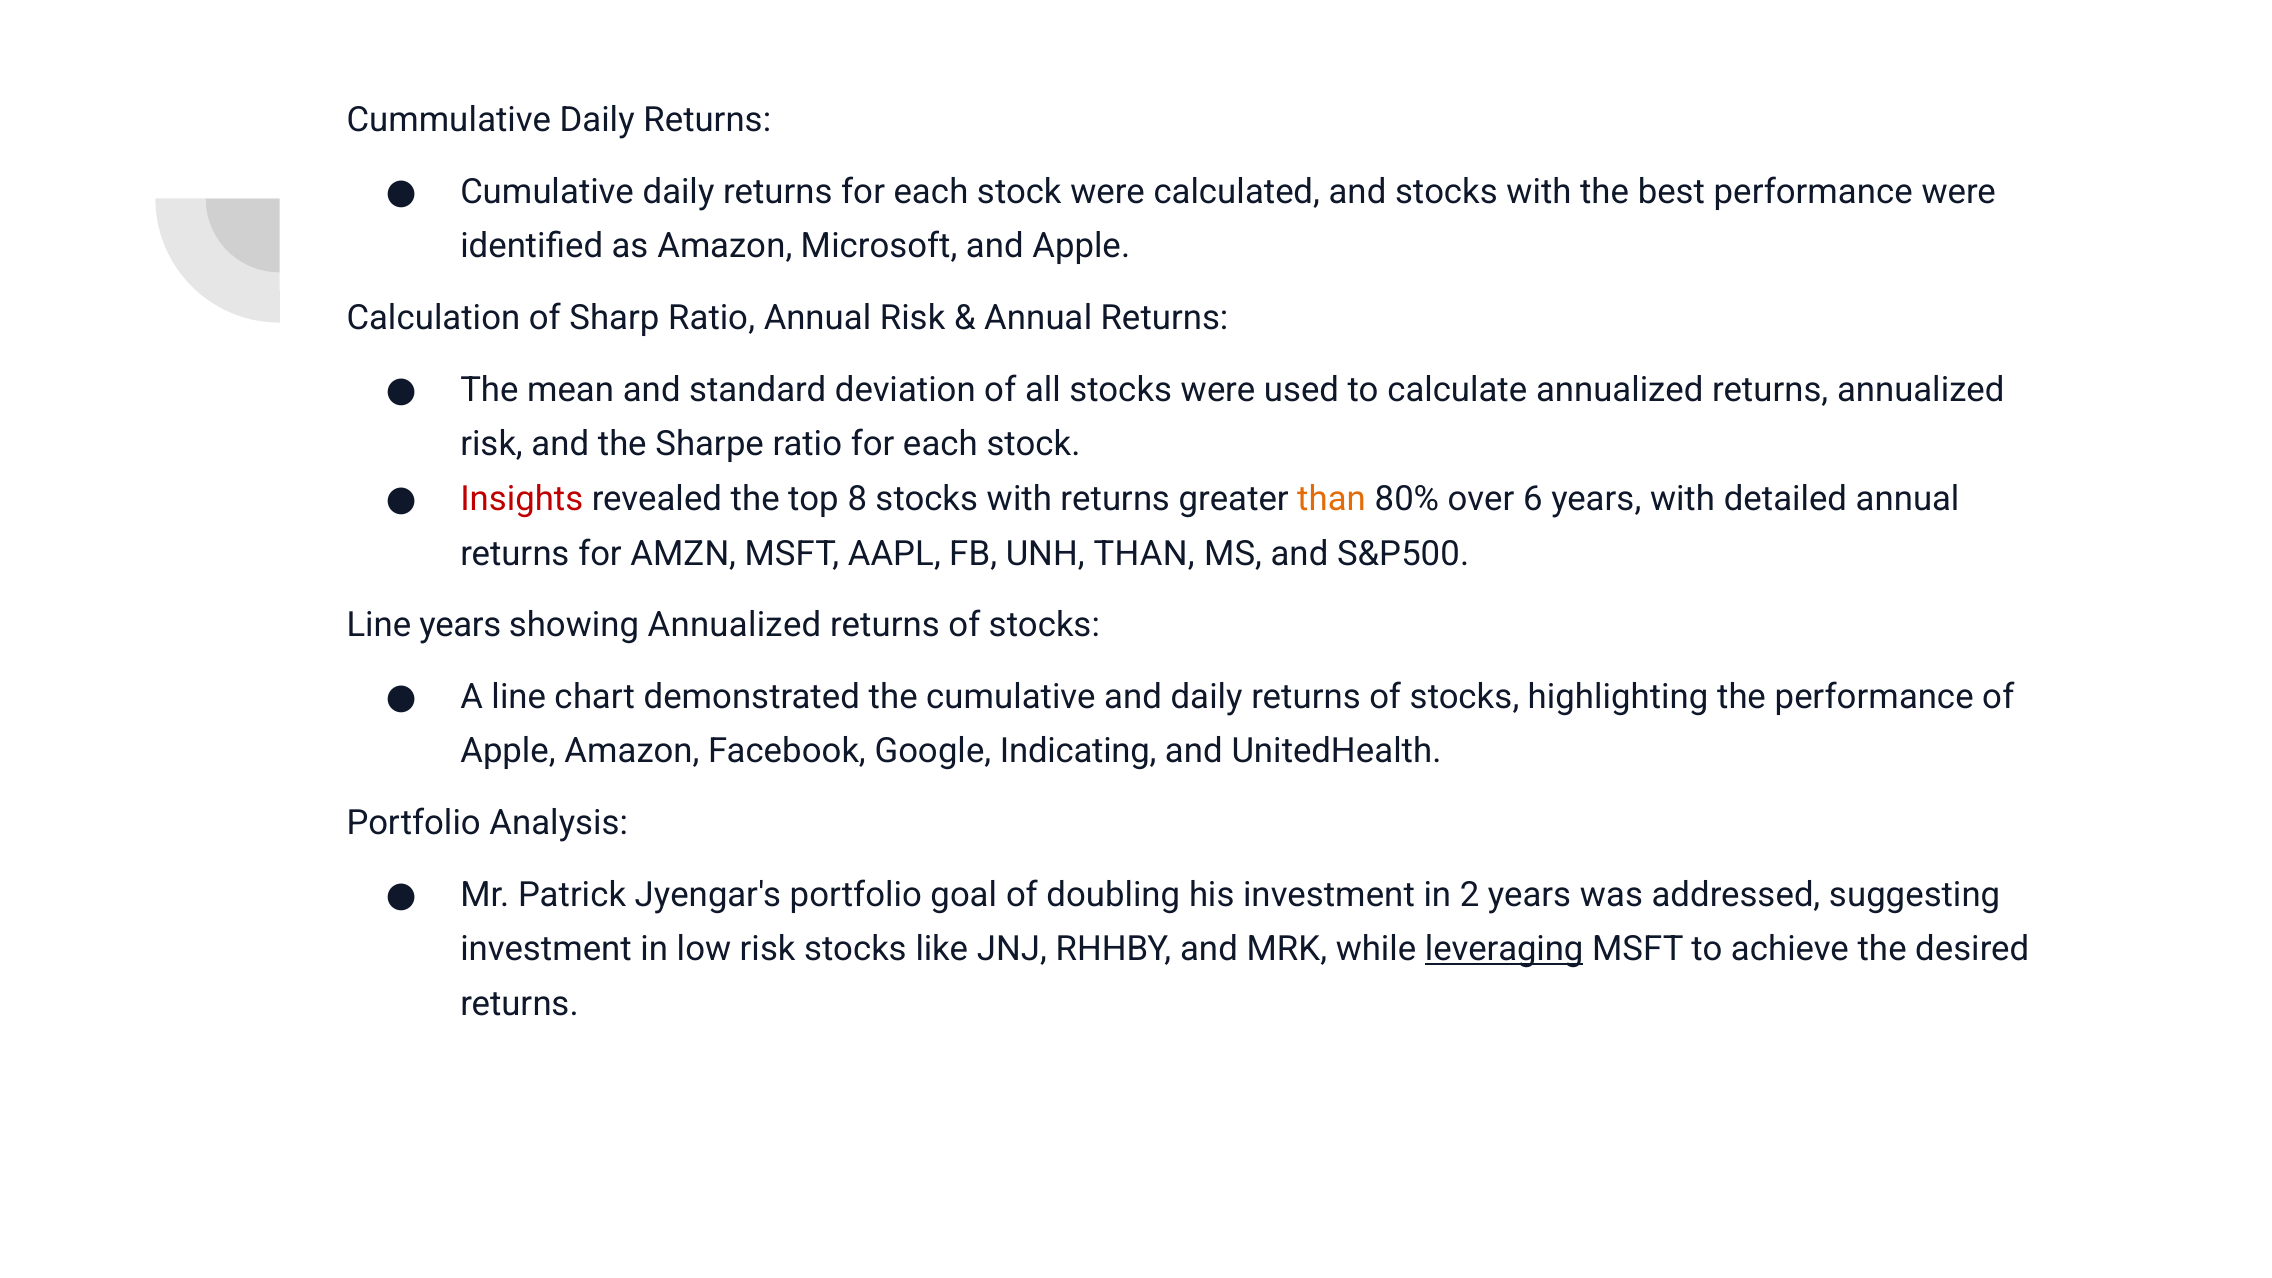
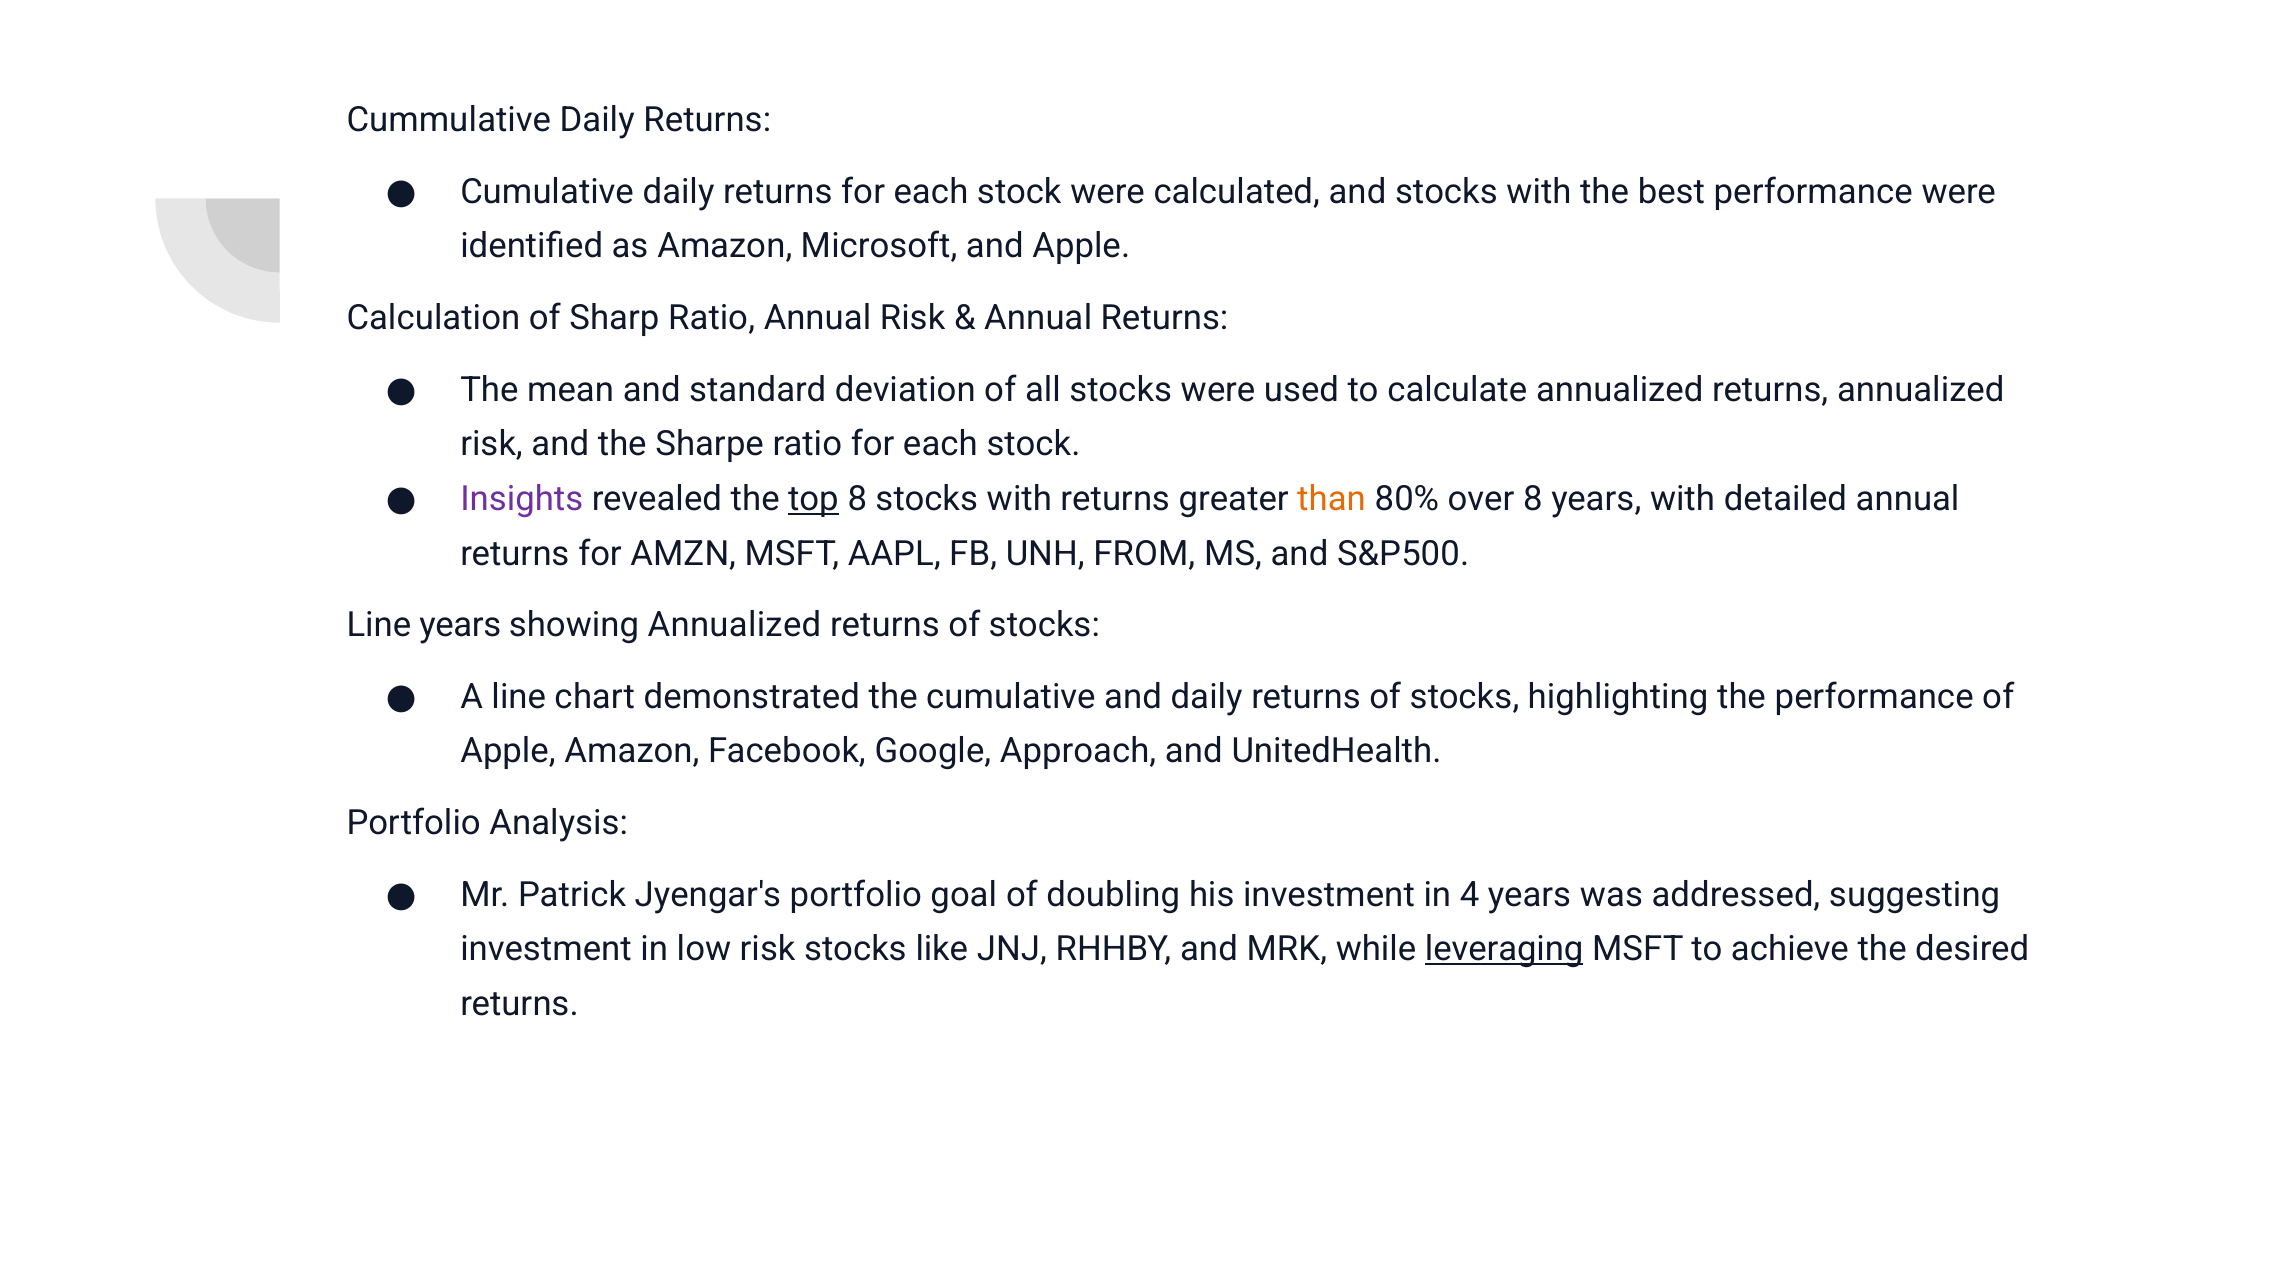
Insights colour: red -> purple (522, 499)
top underline: none -> present (813, 499)
over 6: 6 -> 8 (1533, 499)
UNH THAN: THAN -> FROM (1144, 554)
Indicating: Indicating -> Approach (1078, 752)
2: 2 -> 4 (1470, 895)
